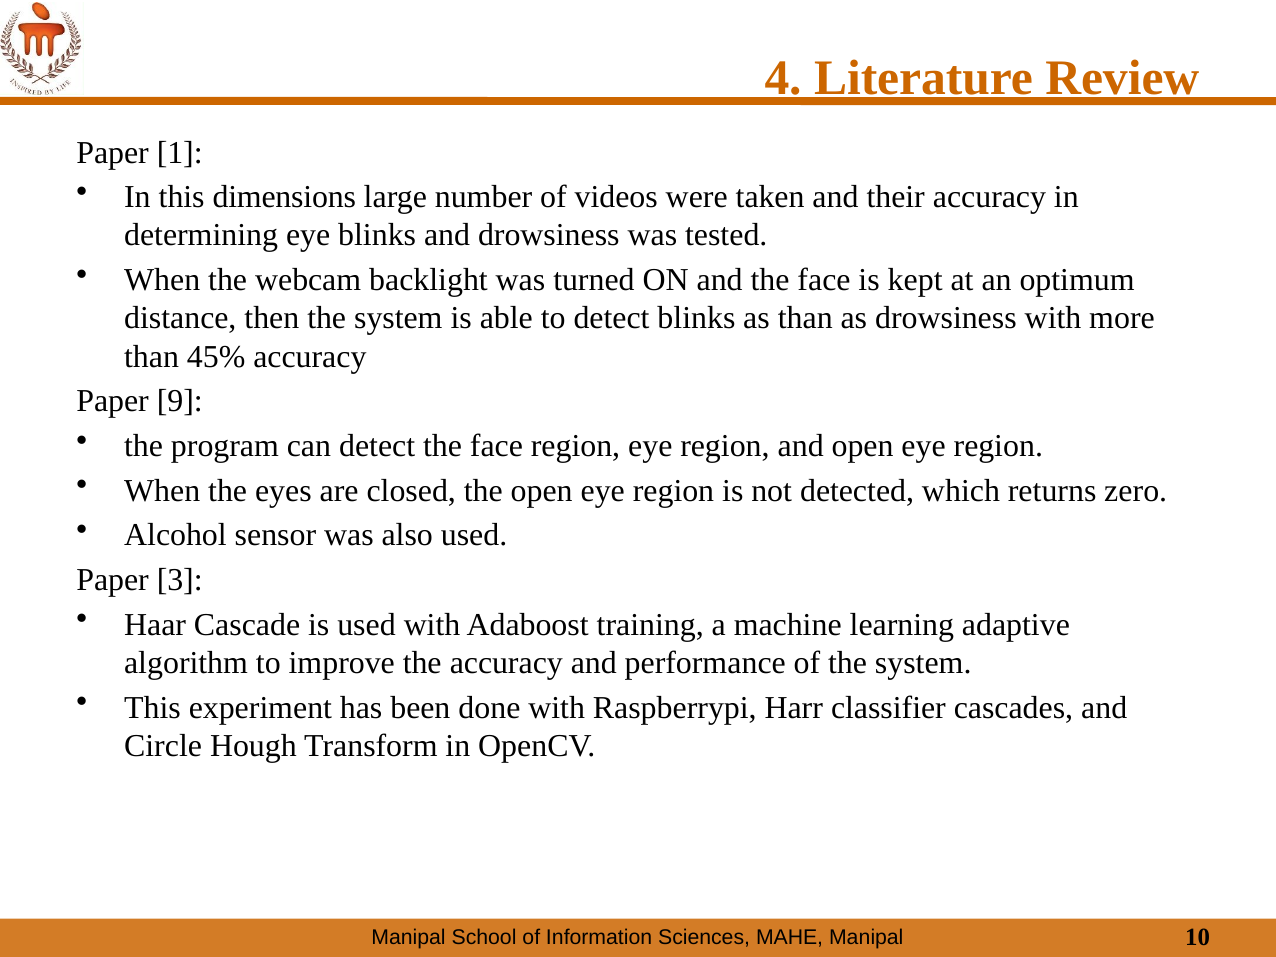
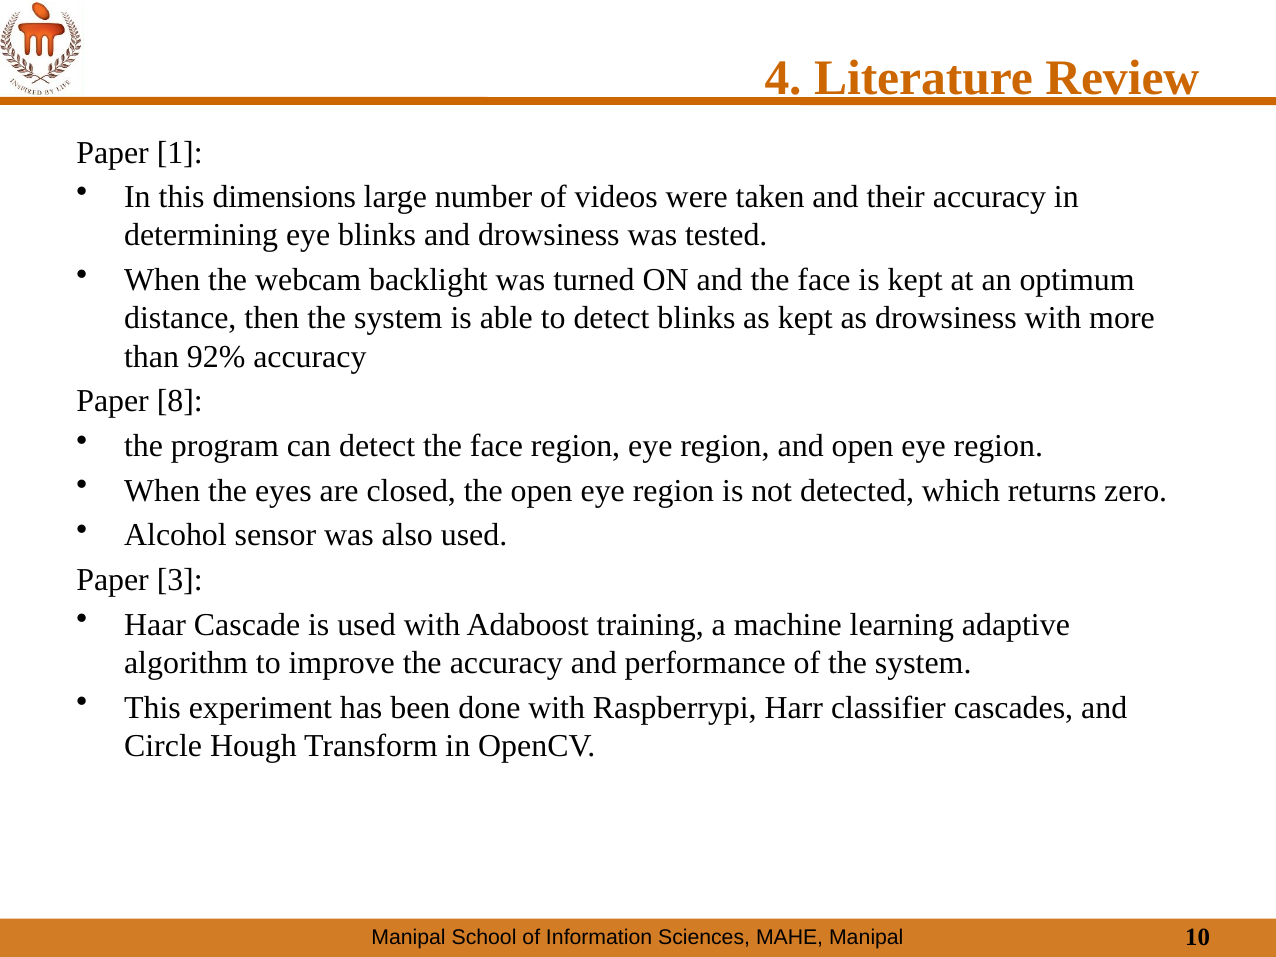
as than: than -> kept (805, 318)
45%: 45% -> 92% (216, 357)
9: 9 -> 8 (180, 401)
